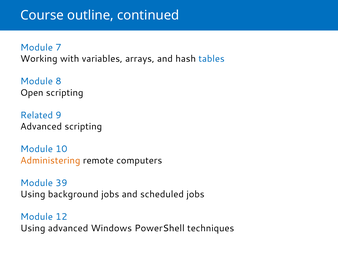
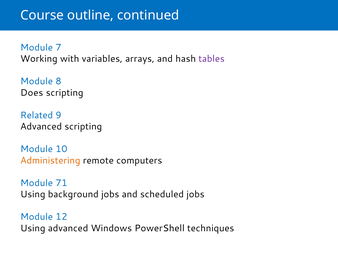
tables colour: blue -> purple (212, 59)
Open: Open -> Does (32, 92)
39: 39 -> 71 (61, 183)
